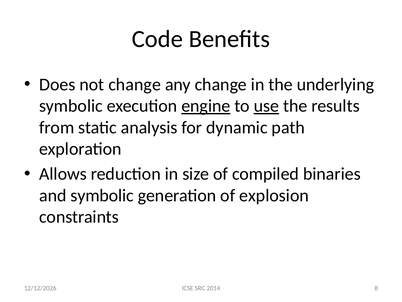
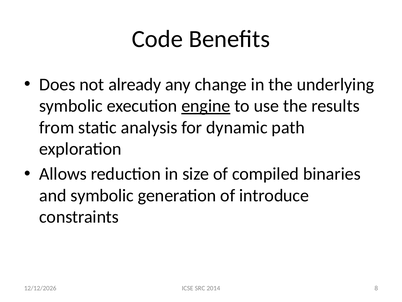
not change: change -> already (135, 84)
use underline: present -> none (266, 106)
explosion: explosion -> introduce (274, 195)
